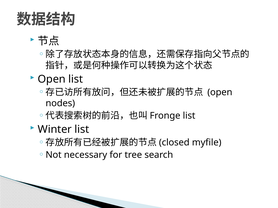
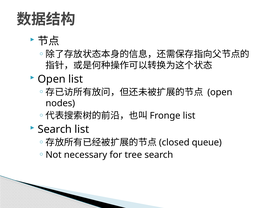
Winter: Winter -> Search (55, 130)
myfile: myfile -> queue (207, 143)
